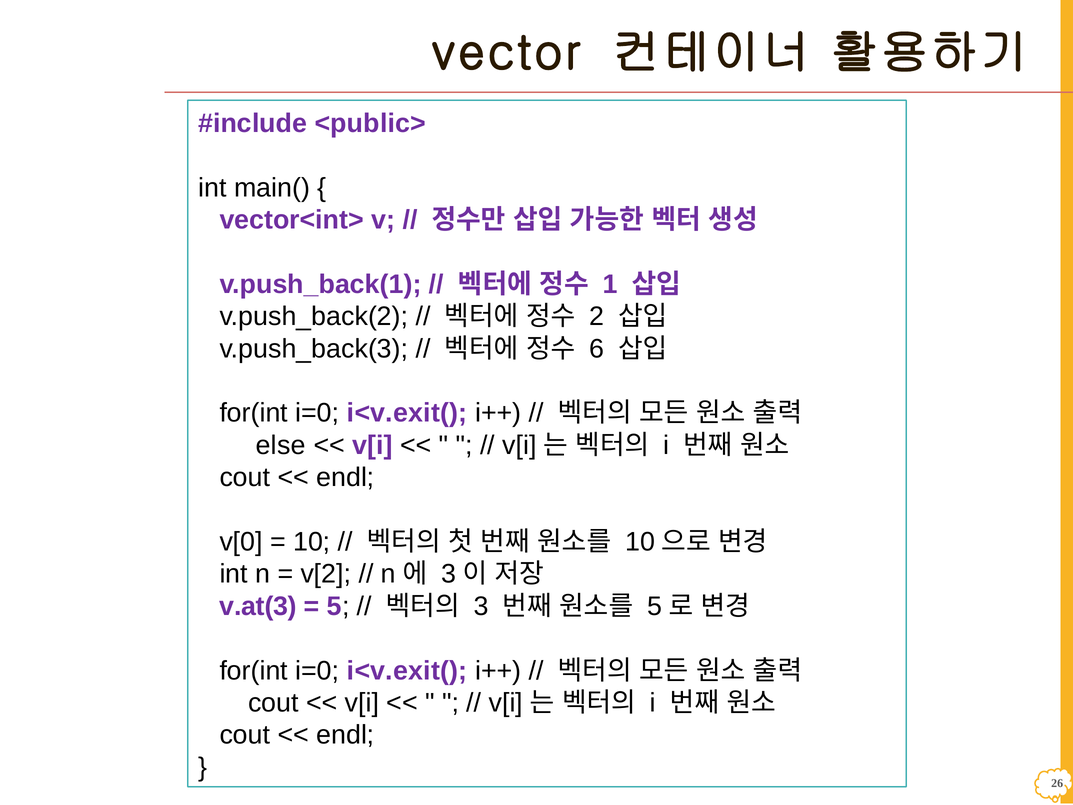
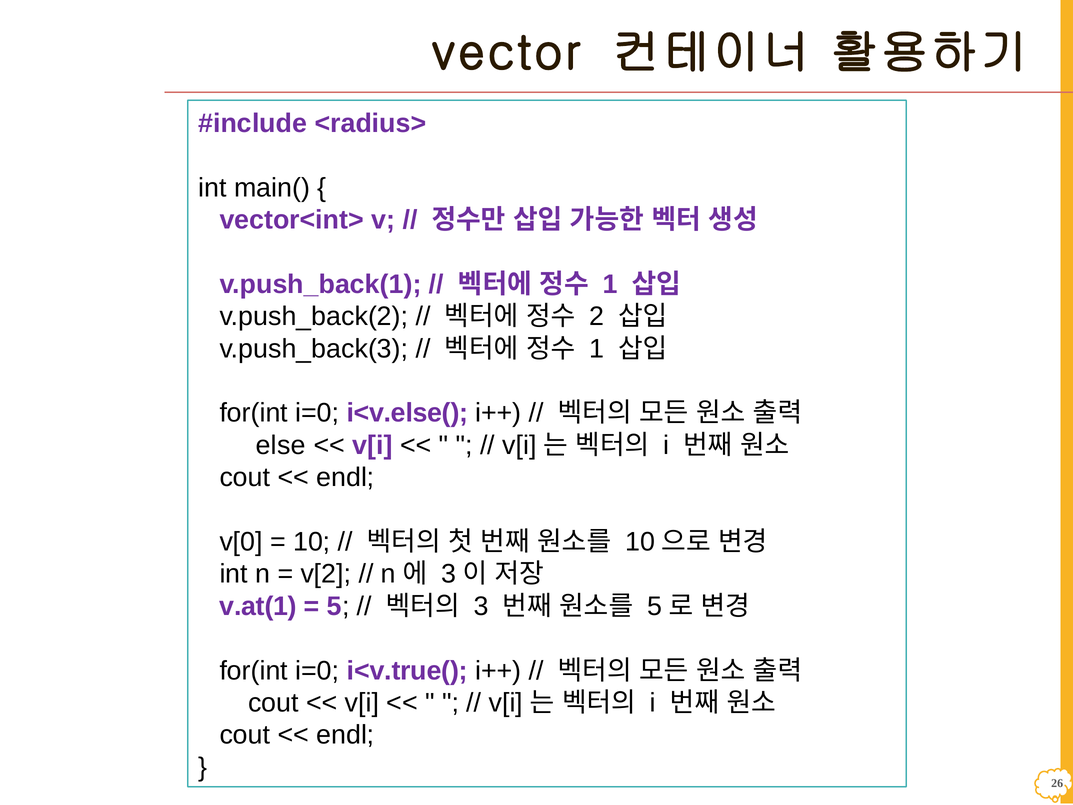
<public>: <public> -> <radius> (370, 123)
6: 6 -> 1 (597, 349)
i<v.exit(: i<v.exit( -> i<v.else( (407, 413)
v.at(3: v.at(3 -> v.at(1 (258, 606)
i<v.exit(: i<v.exit( -> i<v.true( (407, 671)
